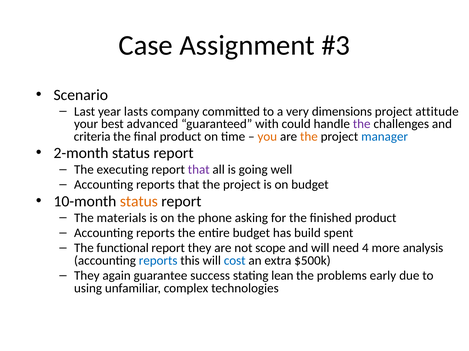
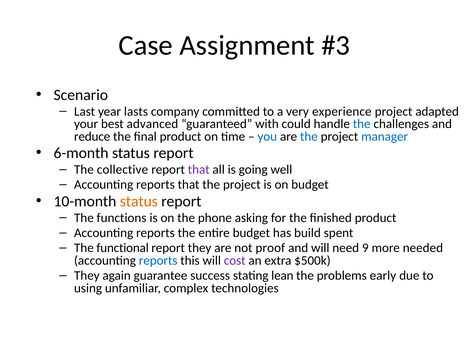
dimensions: dimensions -> experience (342, 112)
attitude: attitude -> adapted (437, 112)
the colour: purple -> blue (362, 124)
criteria: criteria -> reduce (92, 137)
you colour: orange -> blue (267, 137)
the colour: orange -> blue (309, 137)
2-month: 2-month -> 6-month (81, 153)
executing: executing -> collective (122, 170)
materials: materials -> functions (122, 218)
scope: scope -> proof (270, 249)
4: 4 -> 9 (365, 249)
analysis: analysis -> needed (423, 249)
cost colour: blue -> purple (235, 261)
